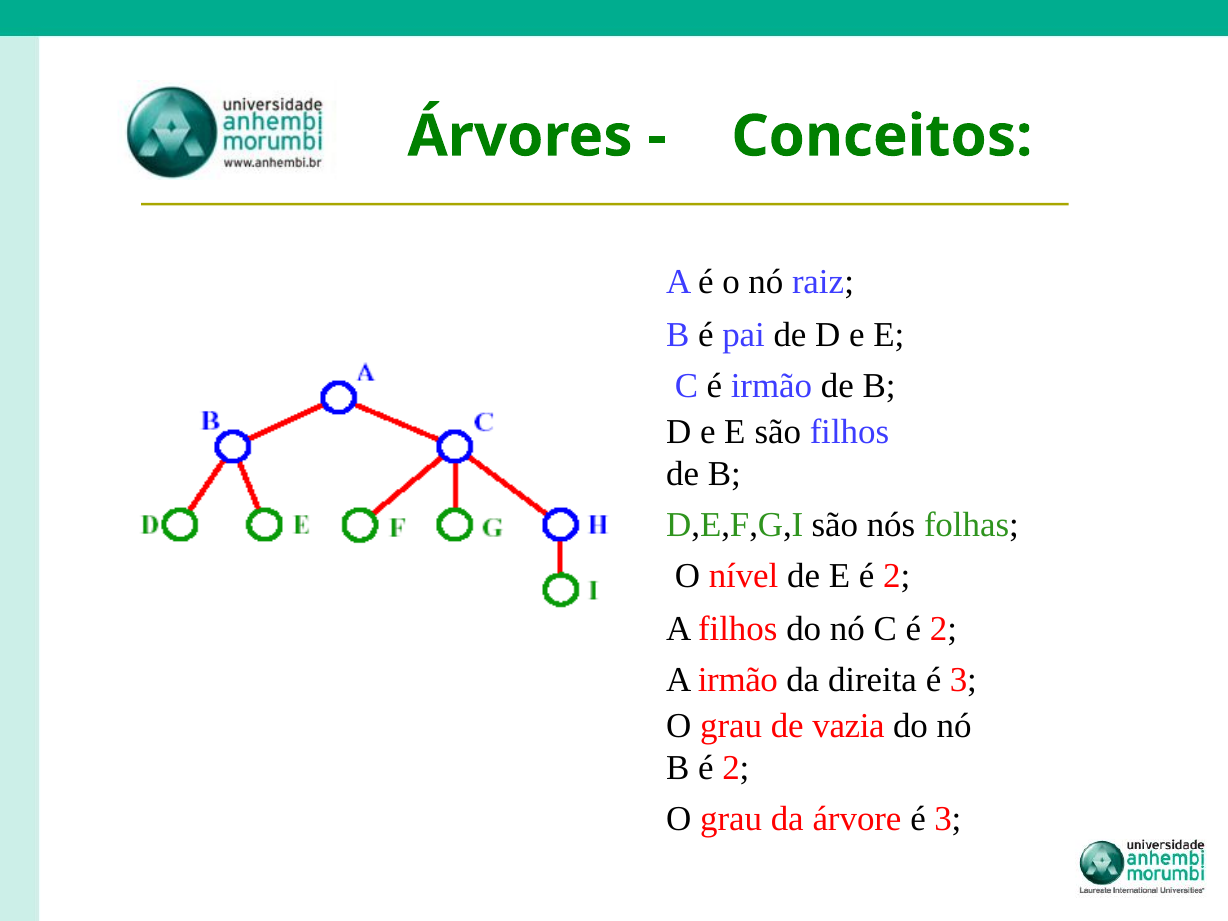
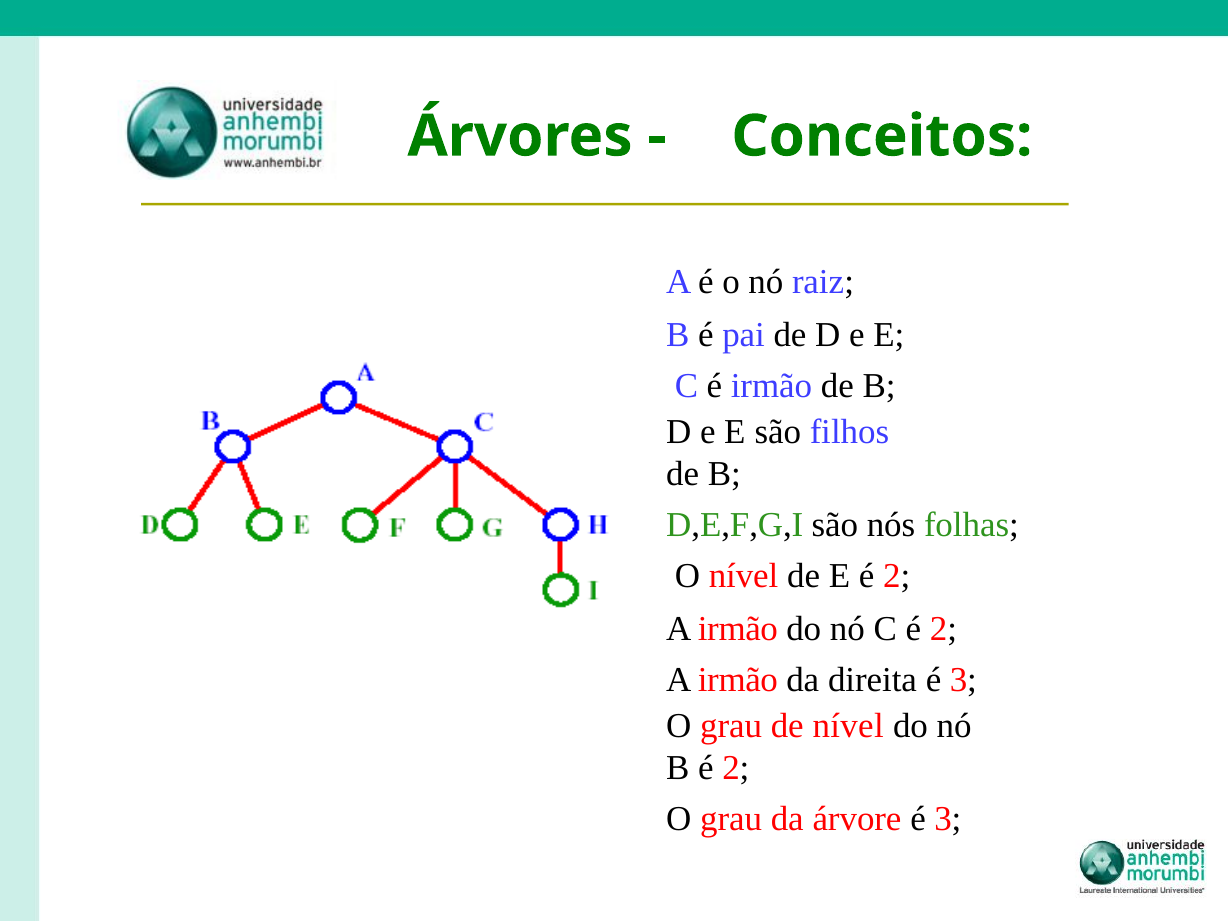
filhos: filhos -> irmão (738, 629)
de vazia: vazia -> nível (848, 726)
